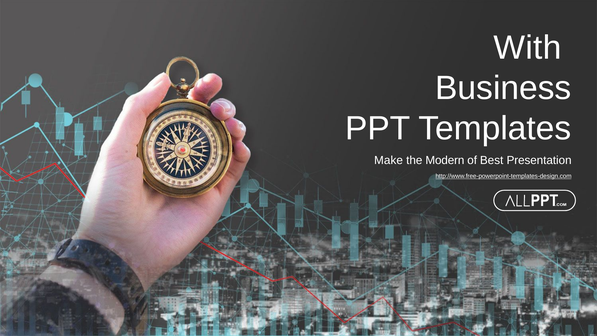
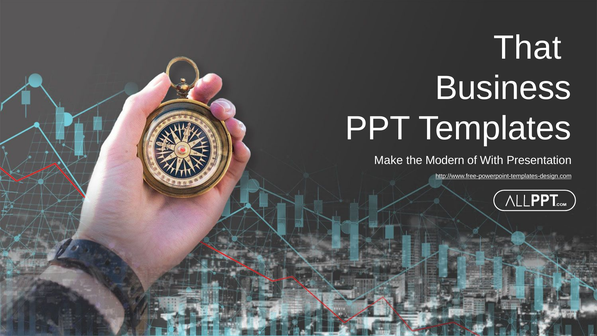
With: With -> That (527, 48)
Best: Best -> With (492, 160)
